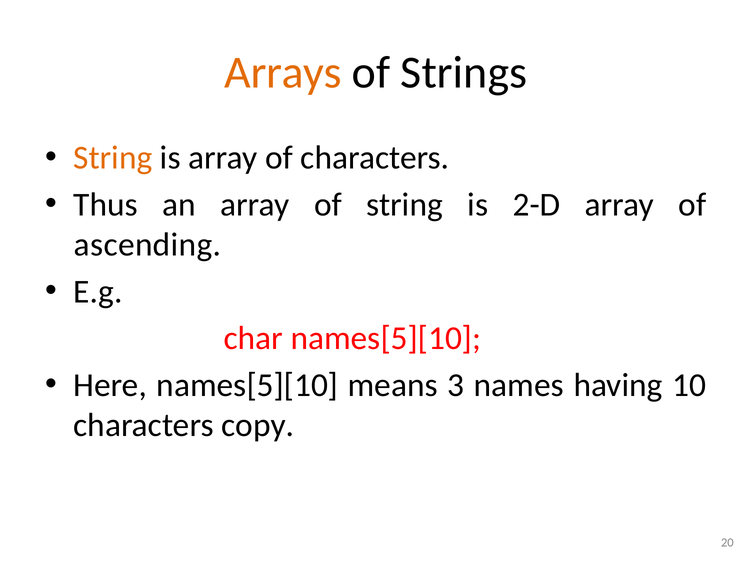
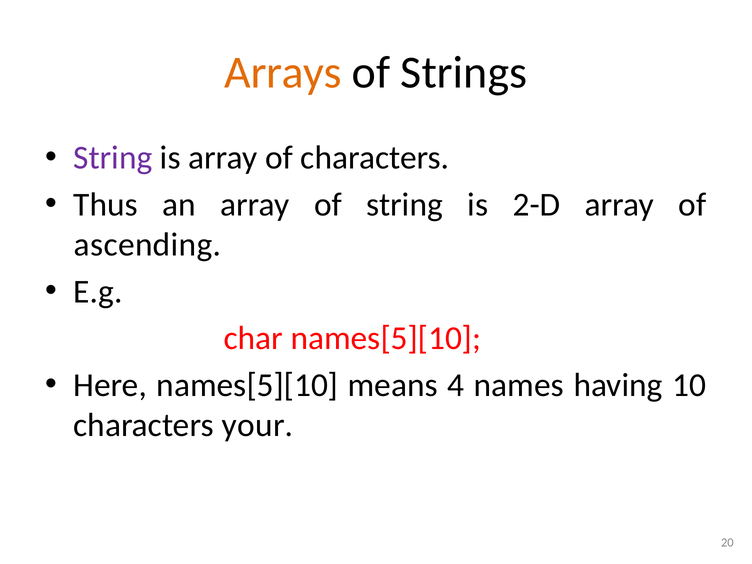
String colour: orange -> purple (113, 158)
3: 3 -> 4 (456, 385)
copy: copy -> your (258, 425)
